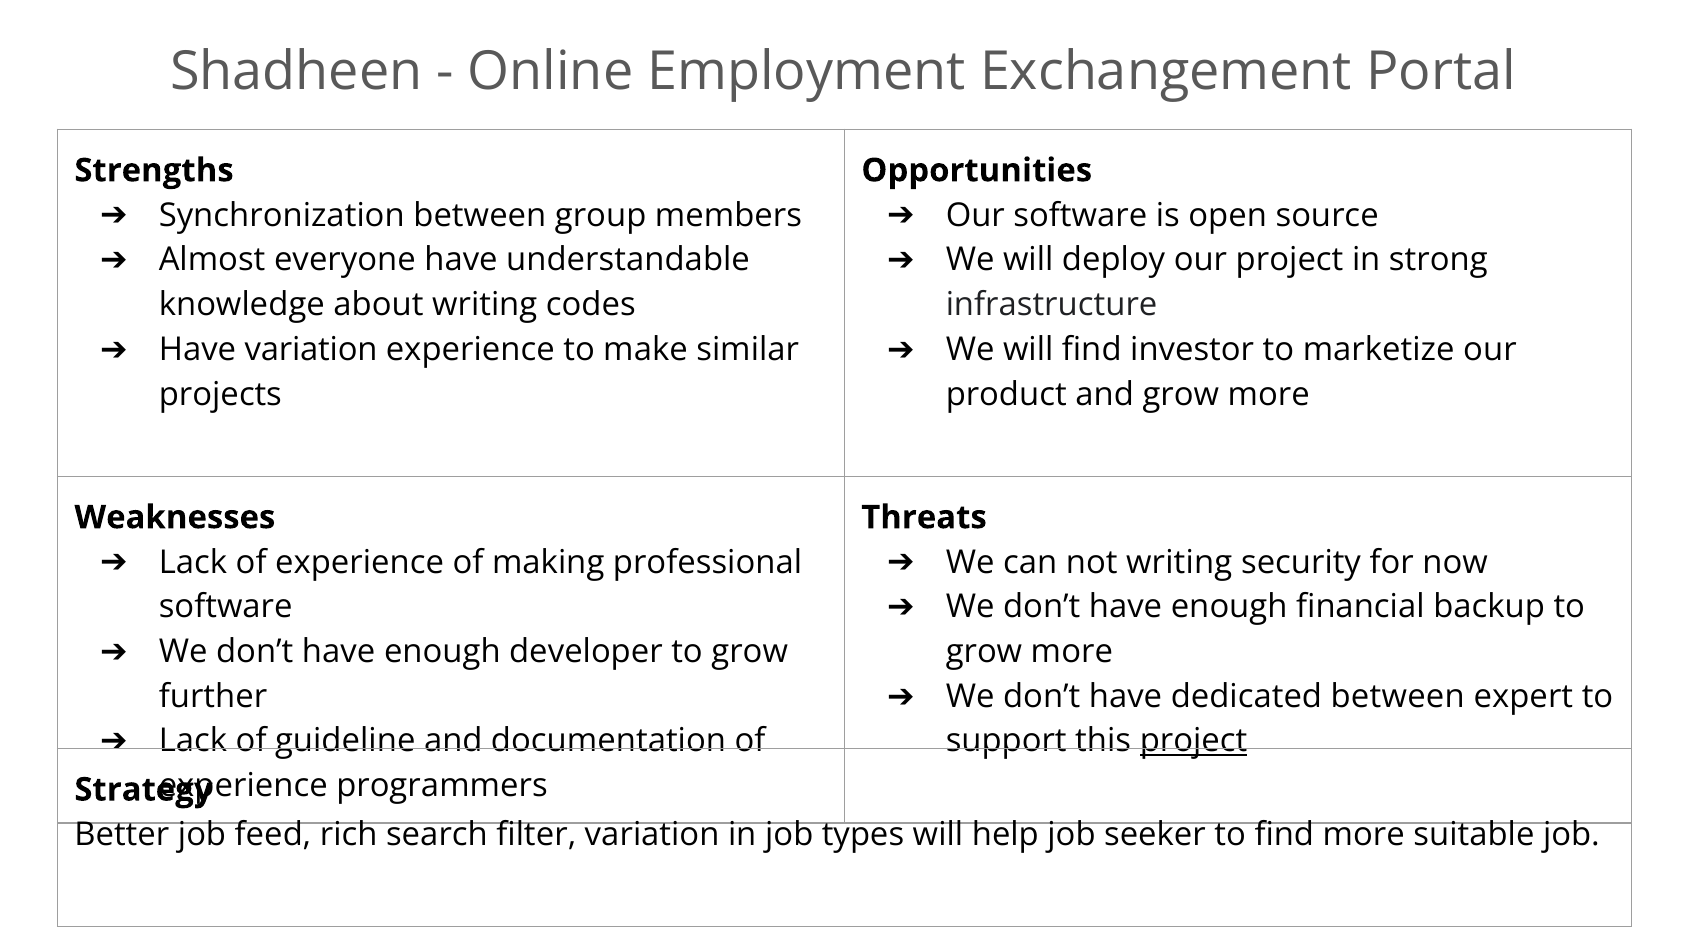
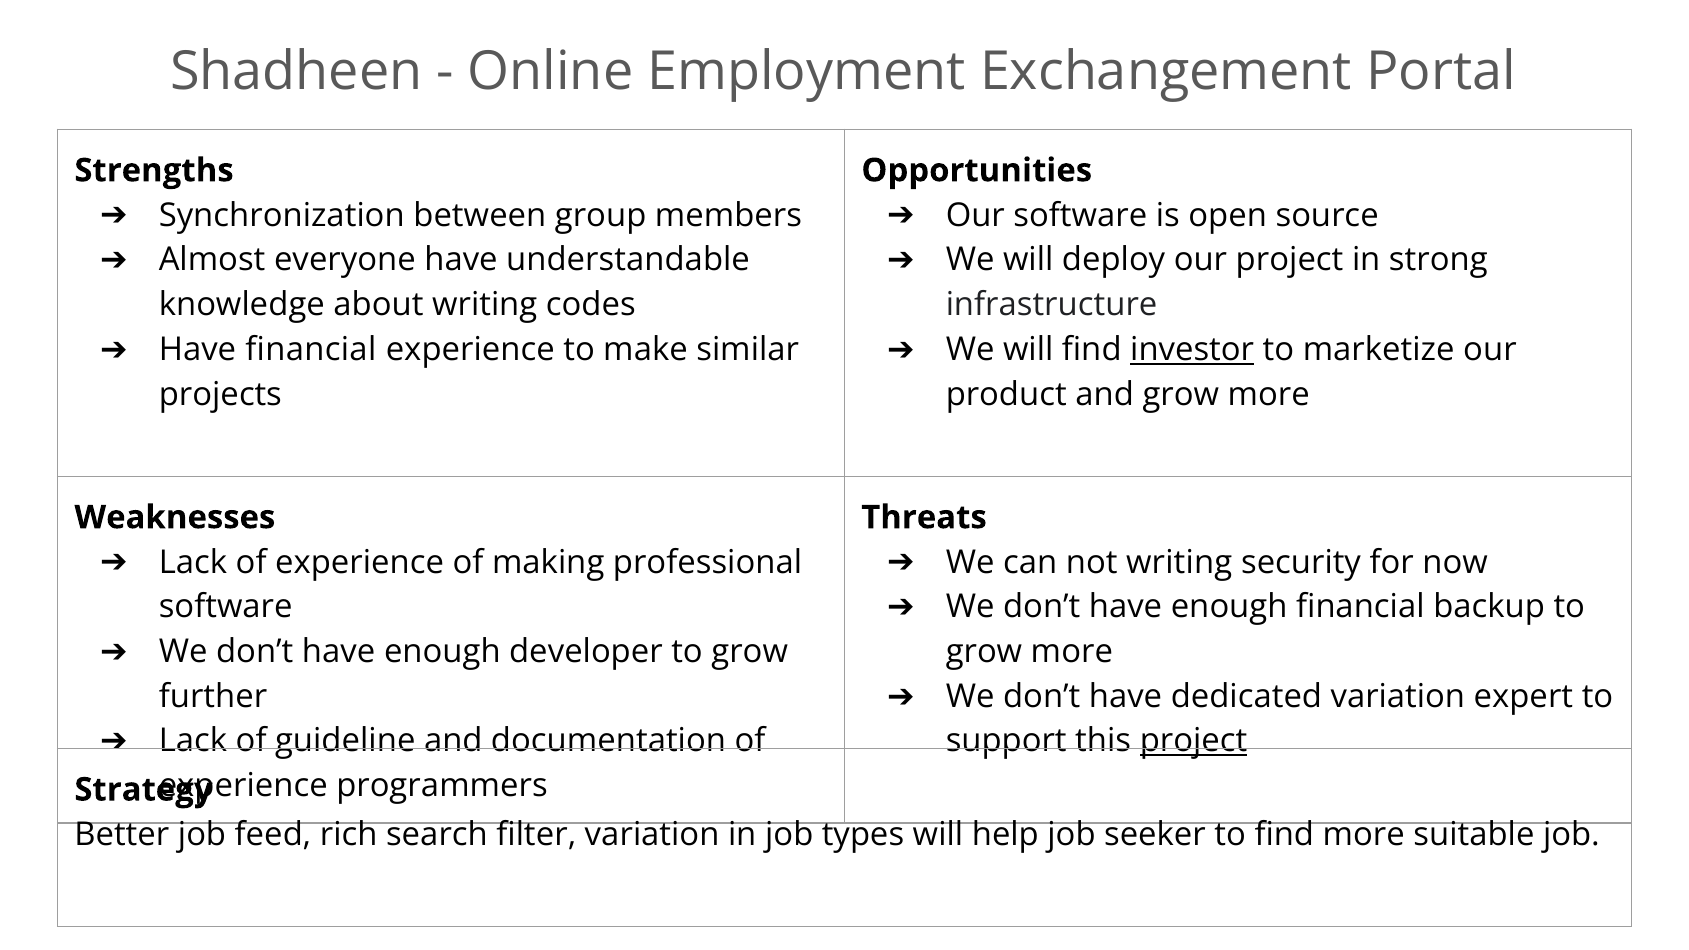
Have variation: variation -> financial (311, 350)
investor underline: none -> present (1192, 350)
dedicated between: between -> variation (1398, 696)
